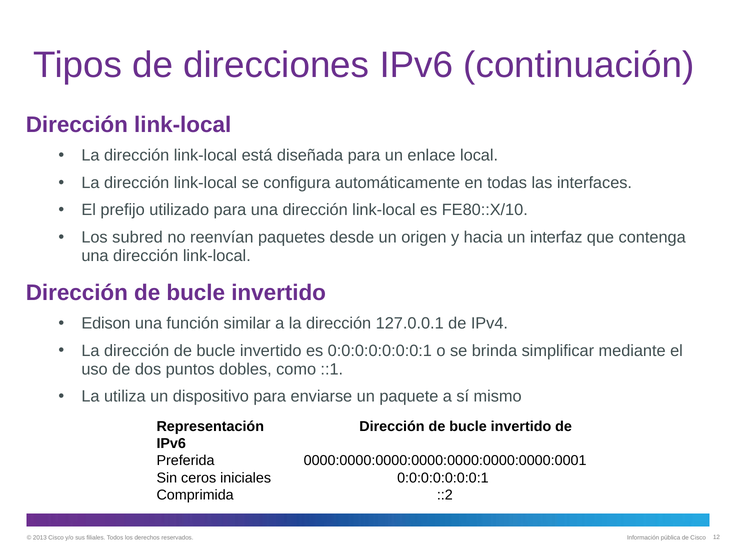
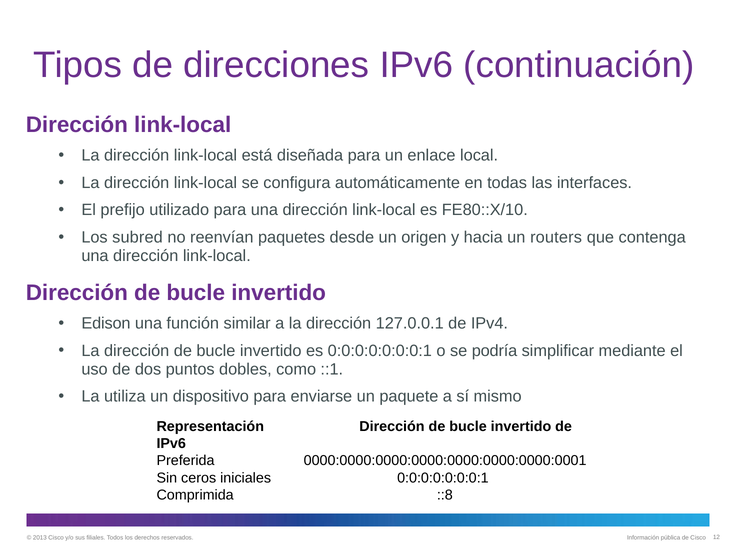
interfaz: interfaz -> routers (556, 237)
brinda: brinda -> podría (495, 351)
::2: ::2 -> ::8 (445, 495)
